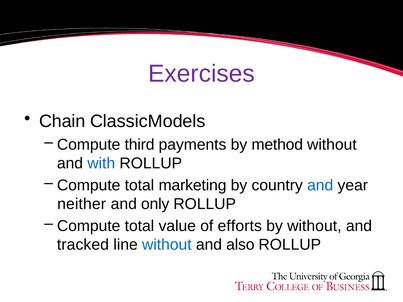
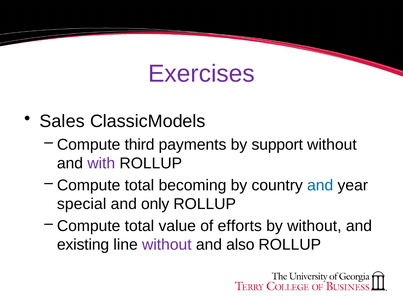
Chain: Chain -> Sales (62, 121)
method: method -> support (277, 145)
with colour: blue -> purple (101, 163)
marketing: marketing -> becoming (192, 185)
neither: neither -> special (82, 204)
tracked: tracked -> existing (83, 245)
without colour: blue -> purple (167, 245)
